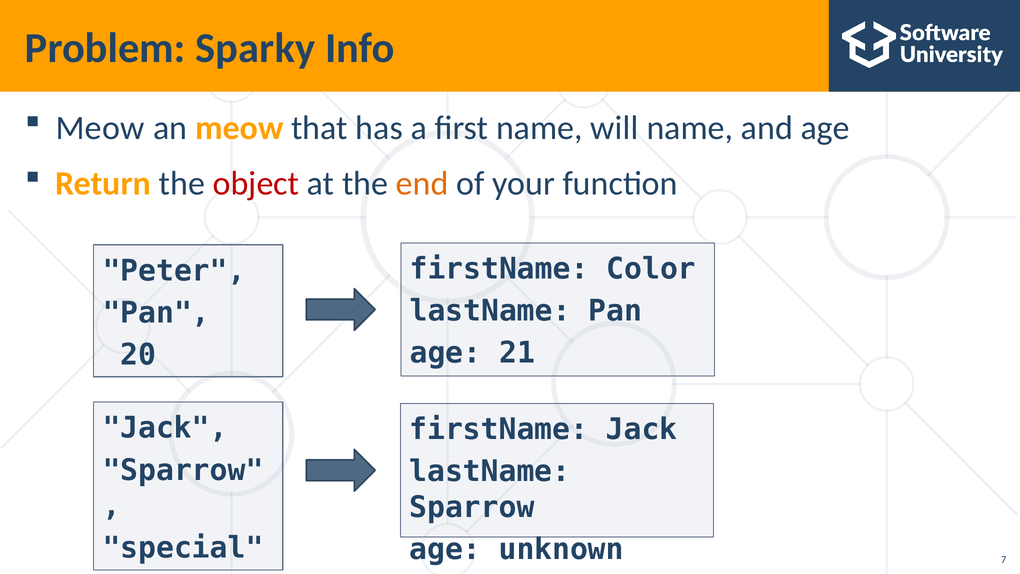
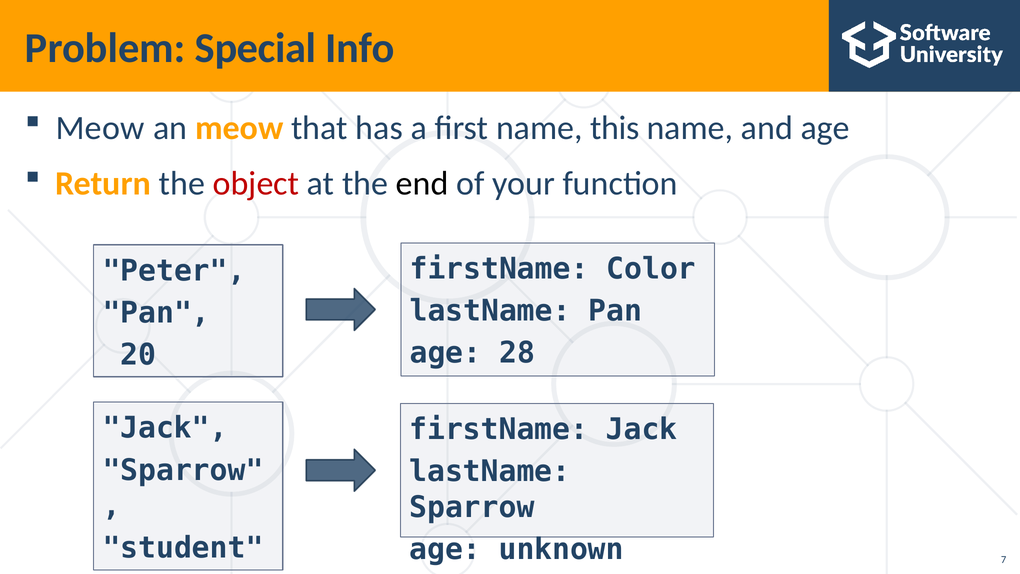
Sparky: Sparky -> Special (256, 48)
will: will -> this (615, 128)
end colour: orange -> black (422, 184)
21: 21 -> 28 (517, 353)
special: special -> student (183, 548)
